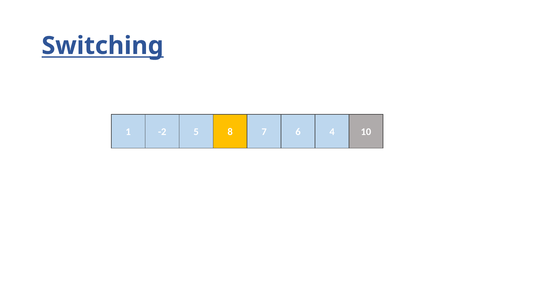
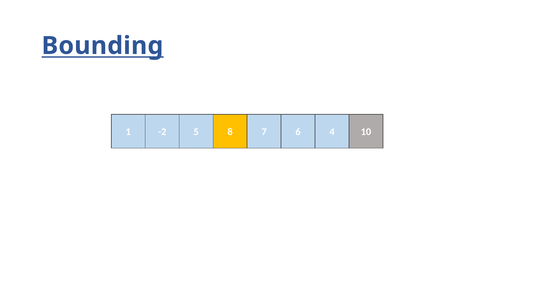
Switching: Switching -> Bounding (102, 46)
